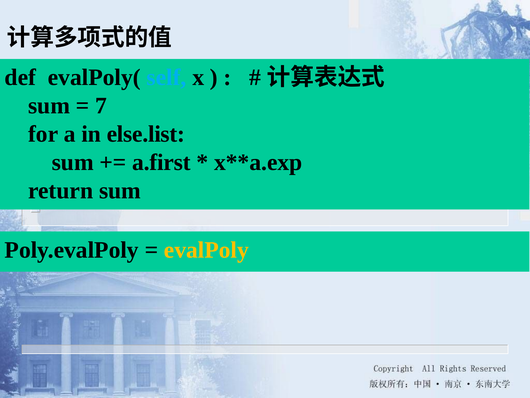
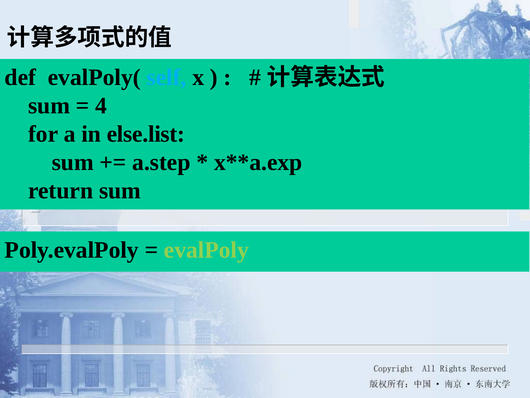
7: 7 -> 4 (101, 106)
a.first: a.first -> a.step (161, 162)
evalPoly colour: yellow -> light green (206, 250)
